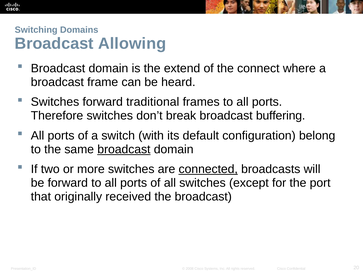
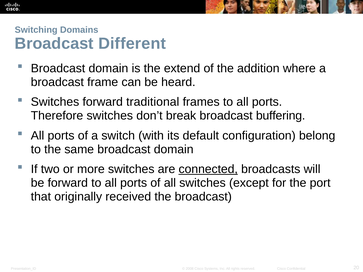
Allowing: Allowing -> Different (132, 44)
connect: connect -> addition (258, 68)
broadcast underline: present -> none (124, 149)
